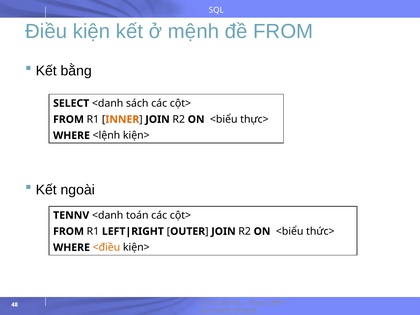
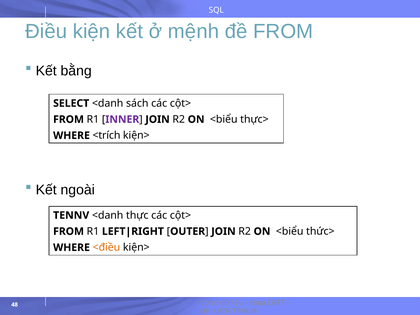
INNER colour: orange -> purple (122, 119)
<lệnh: <lệnh -> <trích (106, 135)
toán: toán -> thực (137, 215)
